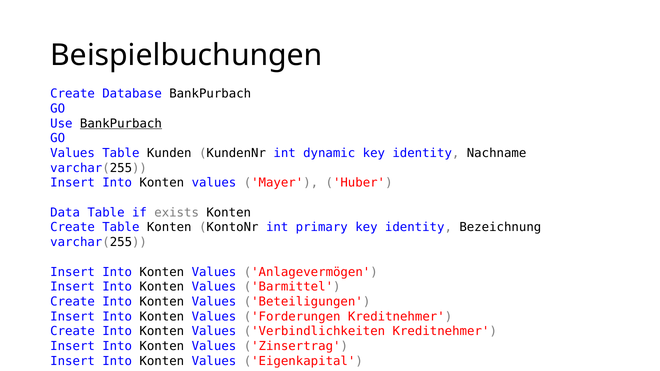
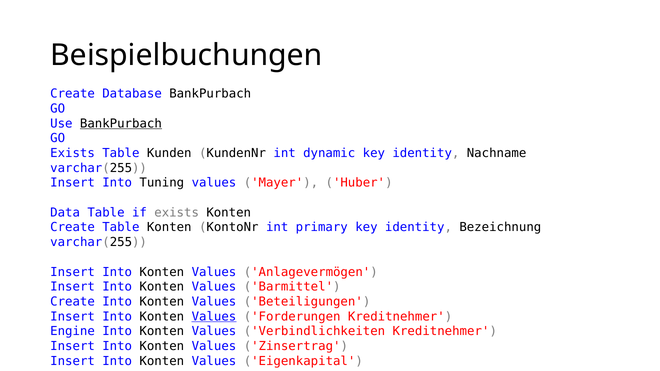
Values: Values -> Exists (73, 153)
Konten: Konten -> Tuning (162, 183)
Values underline: none -> present (214, 317)
Create: Create -> Engine (73, 332)
